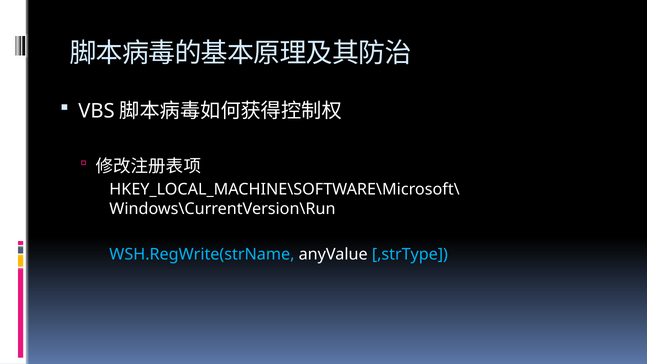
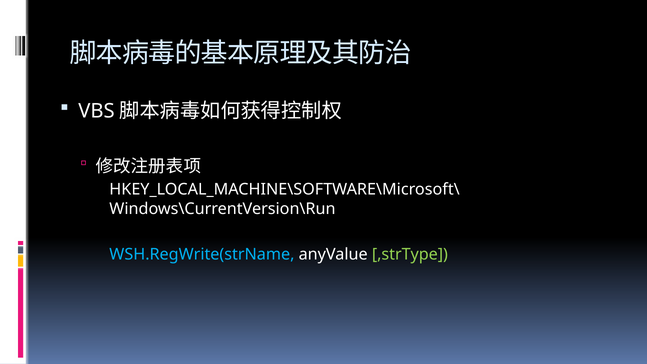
,strType colour: light blue -> light green (410, 254)
